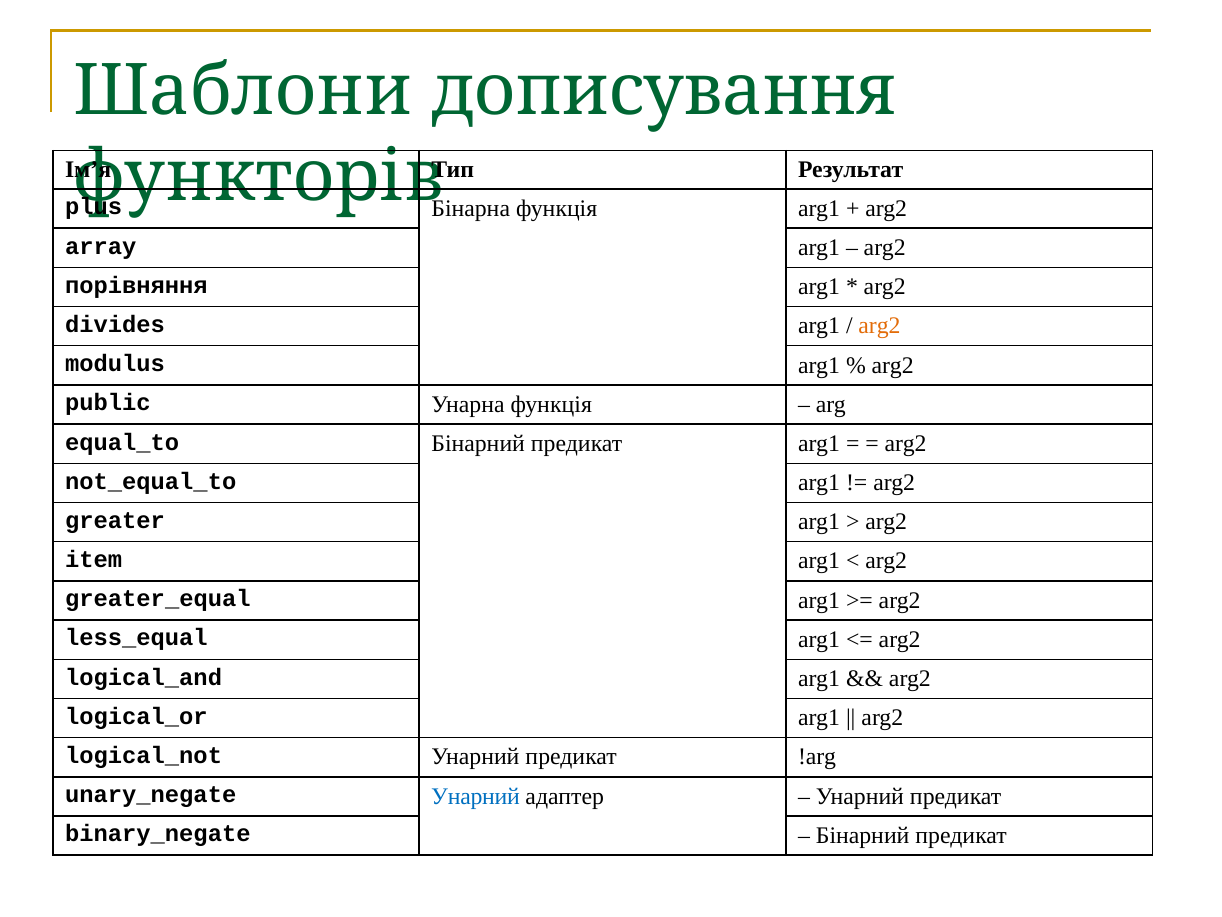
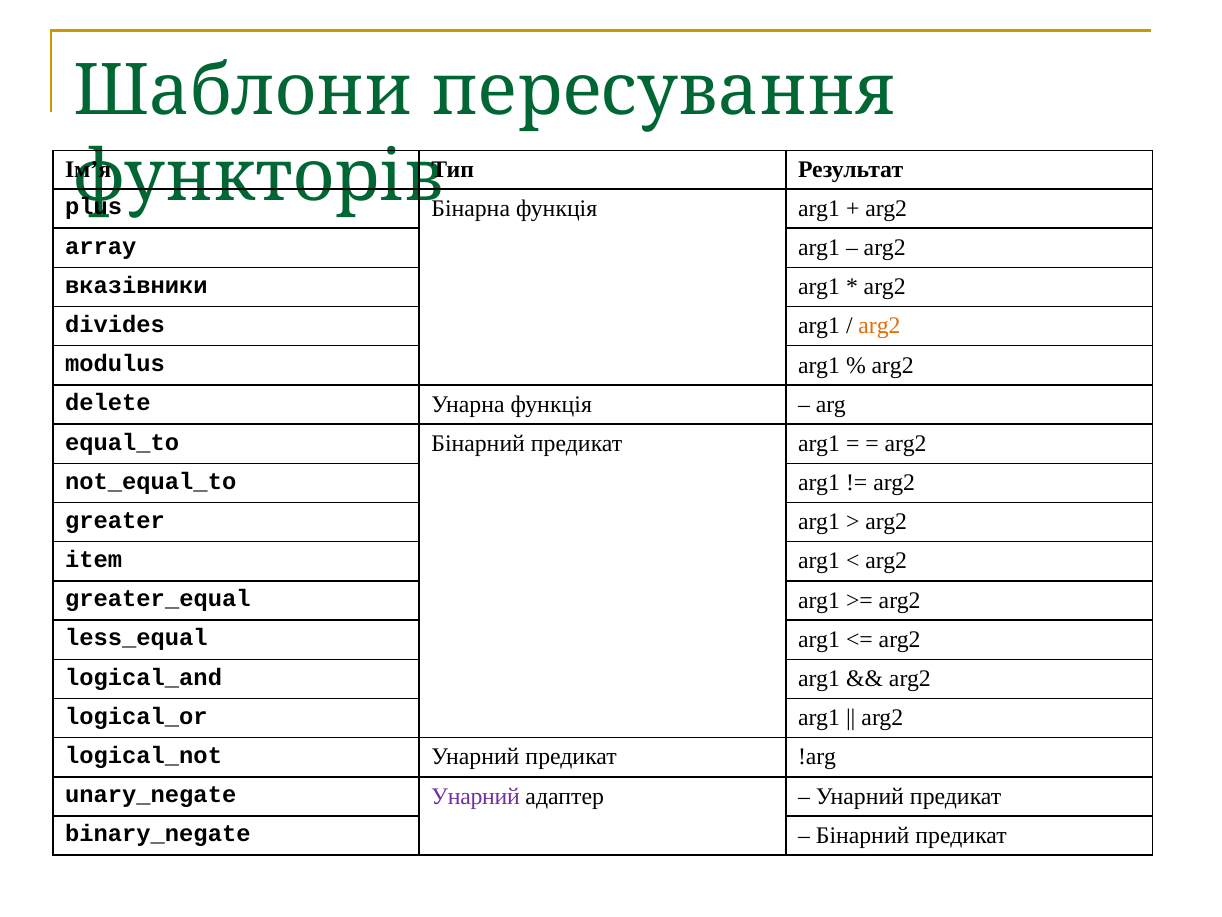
дописування: дописування -> пересування (664, 91)
порівняння: порівняння -> вказівники (136, 285)
public: public -> delete (108, 403)
Унарний colour: blue -> purple (476, 796)
